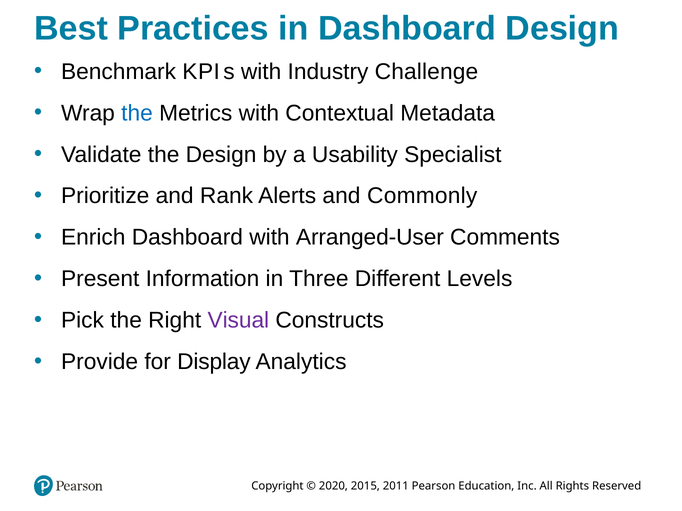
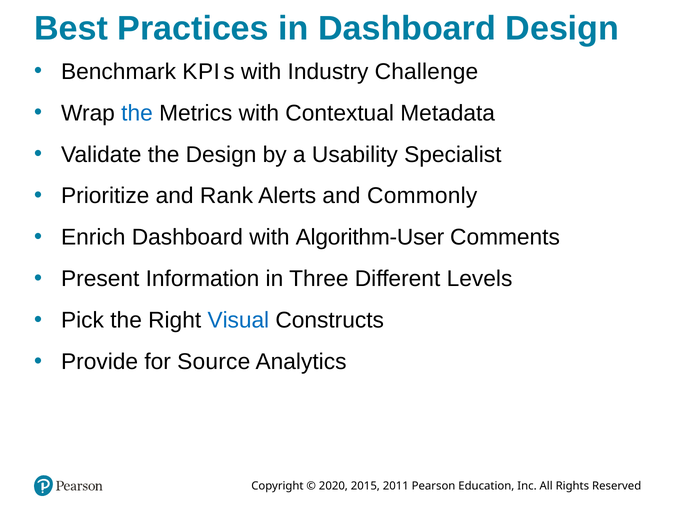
Arranged-User: Arranged-User -> Algorithm-User (370, 238)
Visual colour: purple -> blue (238, 321)
Display: Display -> Source (214, 362)
